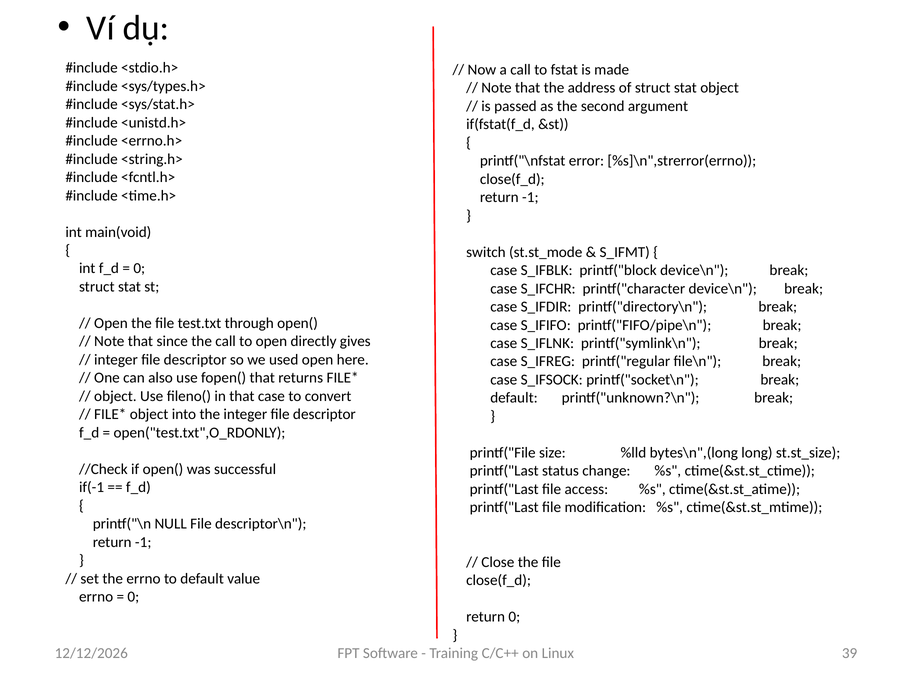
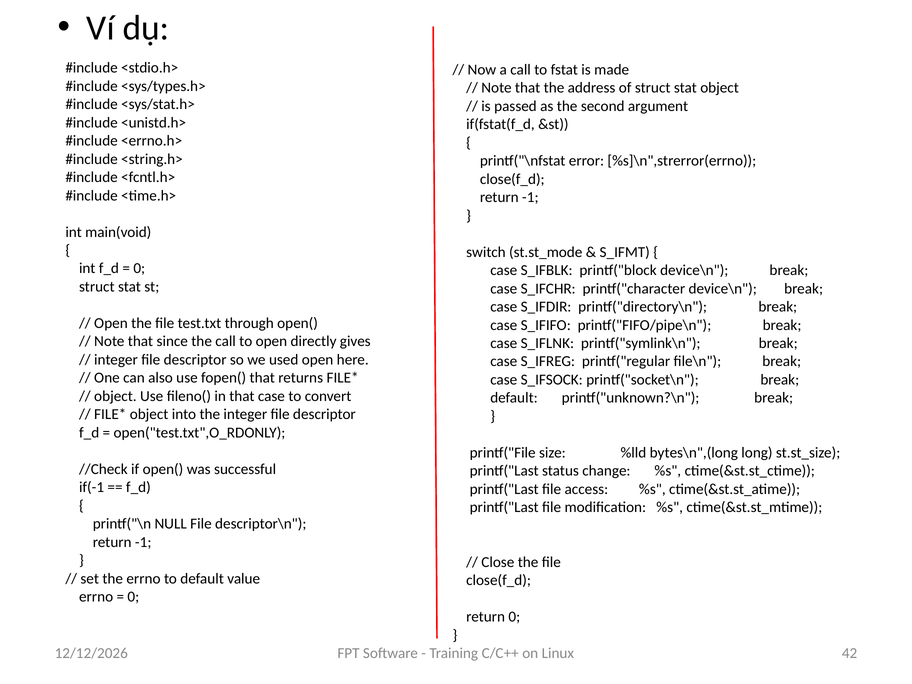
39: 39 -> 42 (850, 653)
